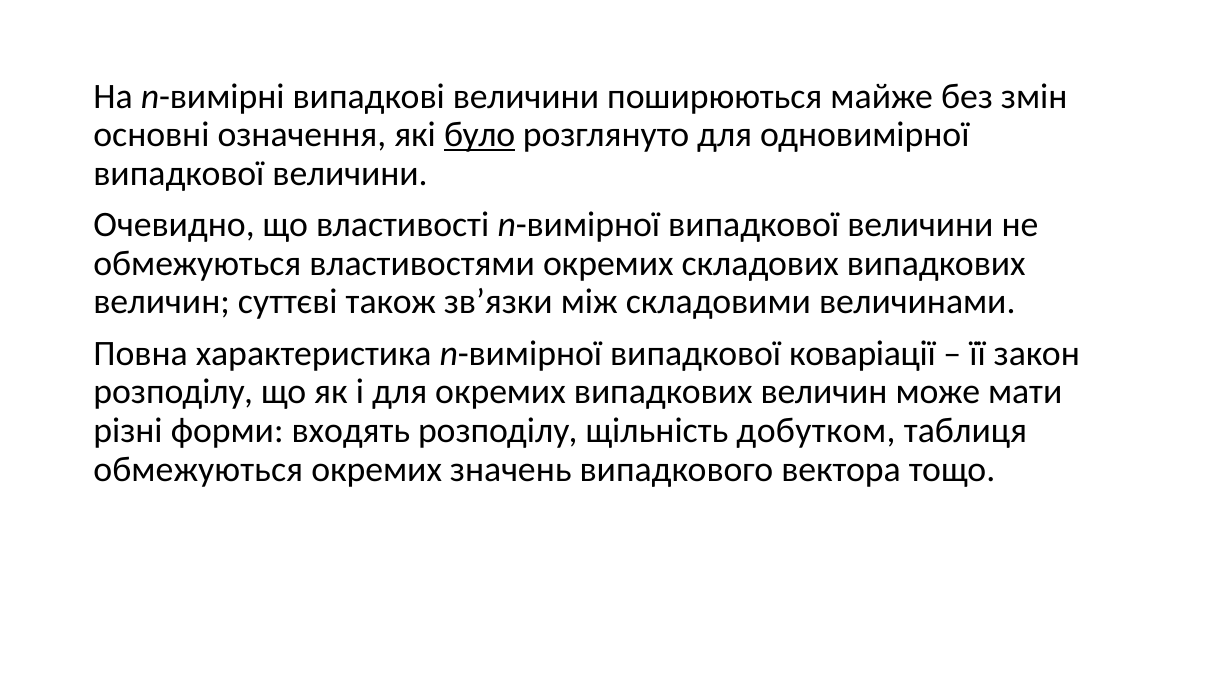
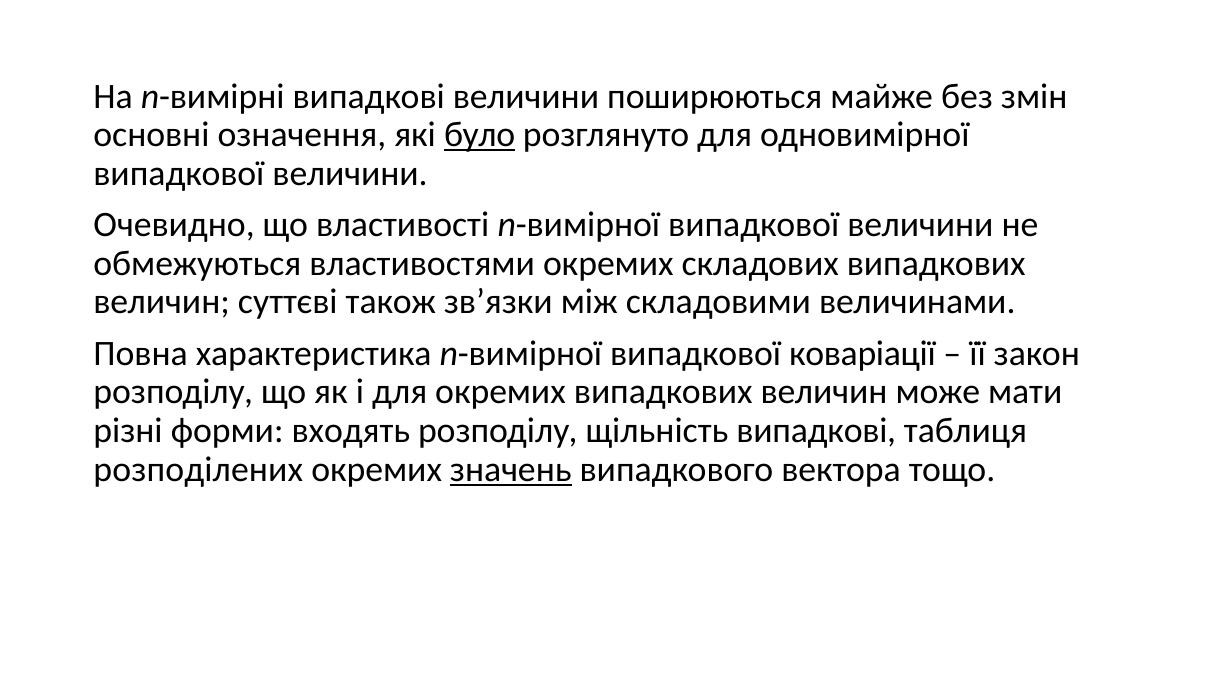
щільність добутком: добутком -> випадкові (816, 431)
обмежуються: обмежуються -> розподілених (198, 470)
значень underline: none -> present (511, 470)
